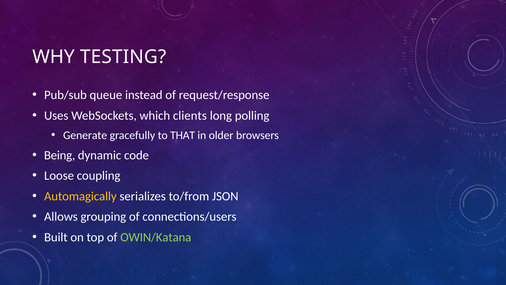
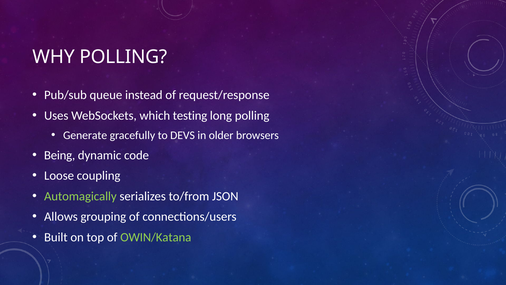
WHY TESTING: TESTING -> POLLING (123, 57)
clients: clients -> testing (190, 115)
THAT: THAT -> DEVS (183, 135)
Automagically colour: yellow -> light green (80, 196)
